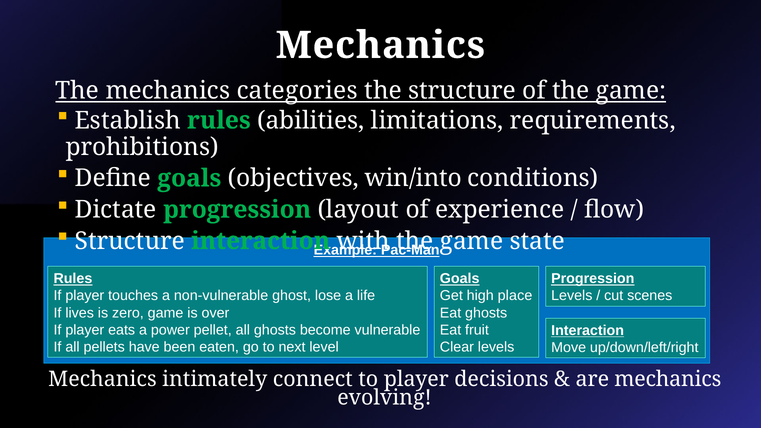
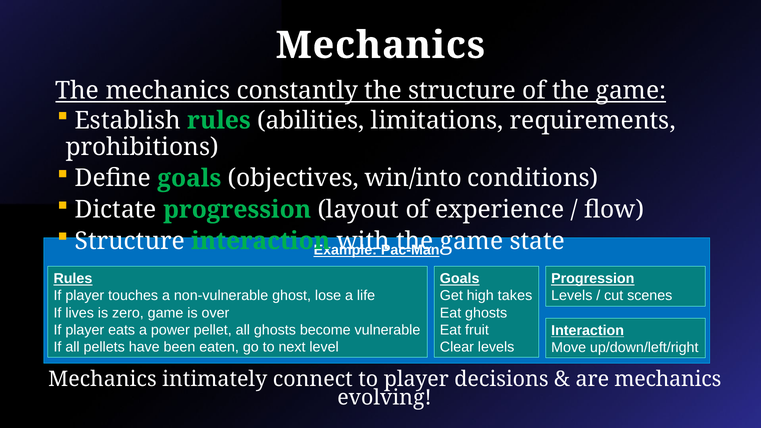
categories: categories -> constantly (297, 91)
place: place -> takes (515, 296)
